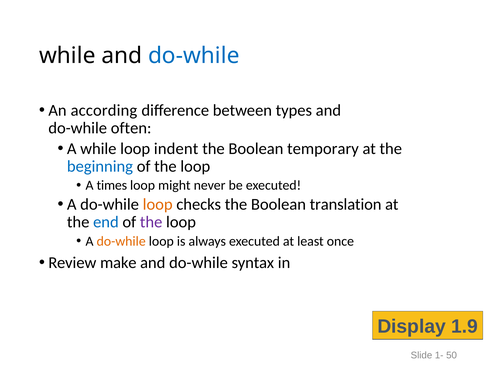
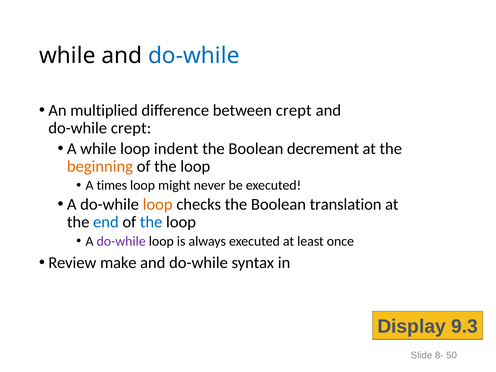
according: according -> multiplied (104, 110)
between types: types -> crept (294, 110)
do-while often: often -> crept (131, 128)
temporary: temporary -> decrement (323, 149)
beginning colour: blue -> orange (100, 166)
the colour: purple -> blue (151, 222)
do-while colour: orange -> purple (121, 241)
1.9: 1.9 -> 9.3 (465, 327)
1-: 1- -> 8- (439, 355)
